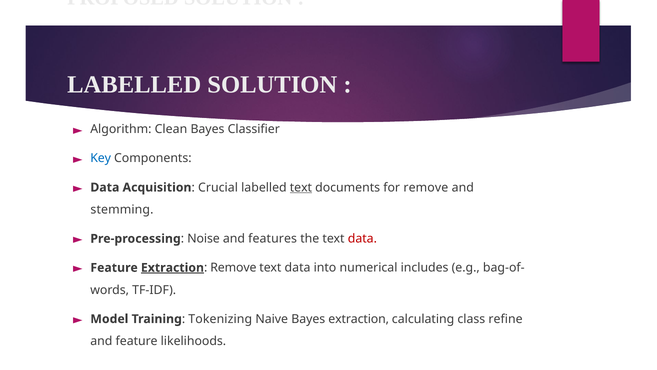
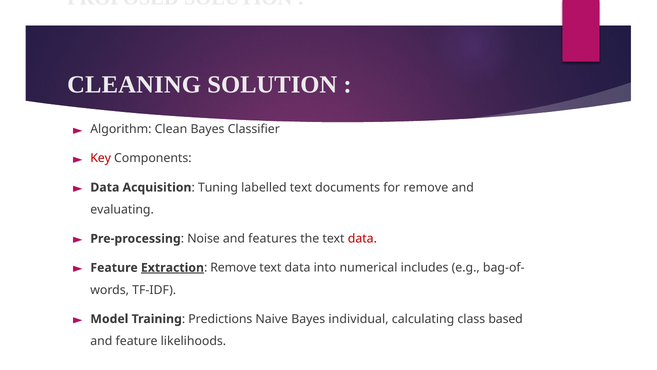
LABELLED: LABELLED -> CLEANING (134, 84)
Key colour: blue -> red (101, 158)
Crucial: Crucial -> Tuning (218, 187)
text underline: present -> none (301, 187)
stemming: stemming -> evaluating (122, 209)
Tokenizing: Tokenizing -> Predictions (220, 319)
Bayes extraction: extraction -> individual (359, 319)
refine: refine -> based (506, 319)
